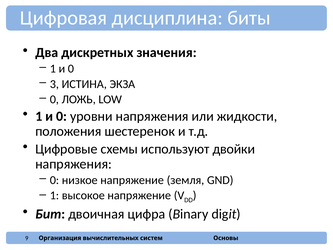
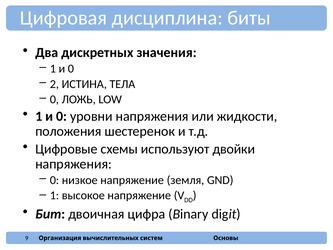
3: 3 -> 2 (54, 84)
ЭКЗА: ЭКЗА -> ТЕЛА (122, 84)
